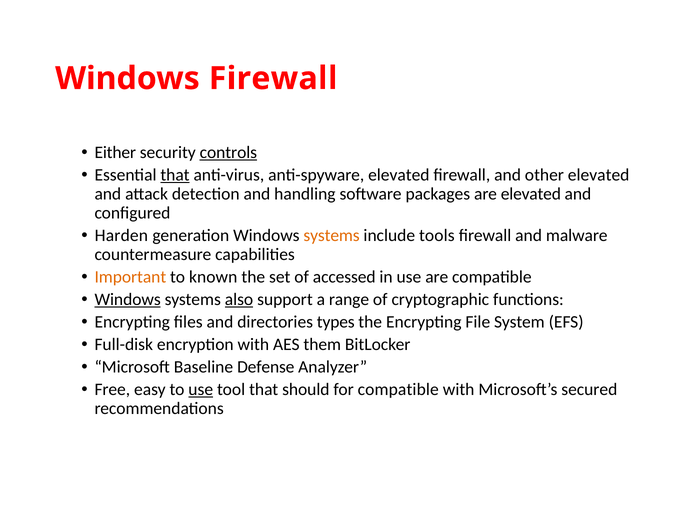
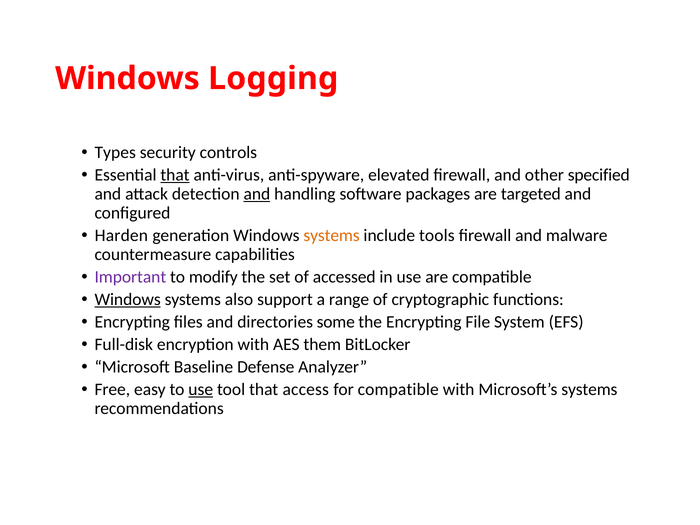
Windows Firewall: Firewall -> Logging (273, 78)
Either: Either -> Types (115, 153)
controls underline: present -> none (228, 153)
other elevated: elevated -> specified (599, 175)
and underline: none -> present (257, 194)
are elevated: elevated -> targeted (531, 194)
Important colour: orange -> purple (130, 277)
known: known -> modify (213, 277)
also underline: present -> none (239, 299)
types: types -> some (336, 322)
should: should -> access (306, 390)
Microsoft’s secured: secured -> systems (589, 390)
